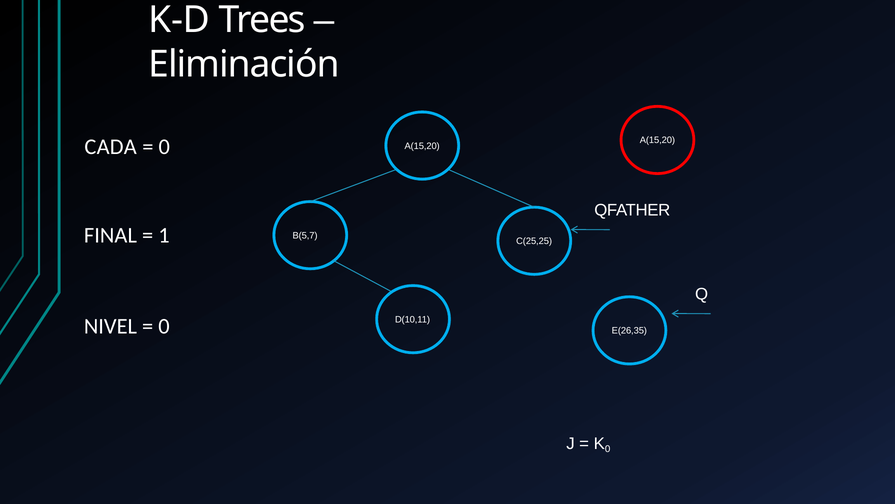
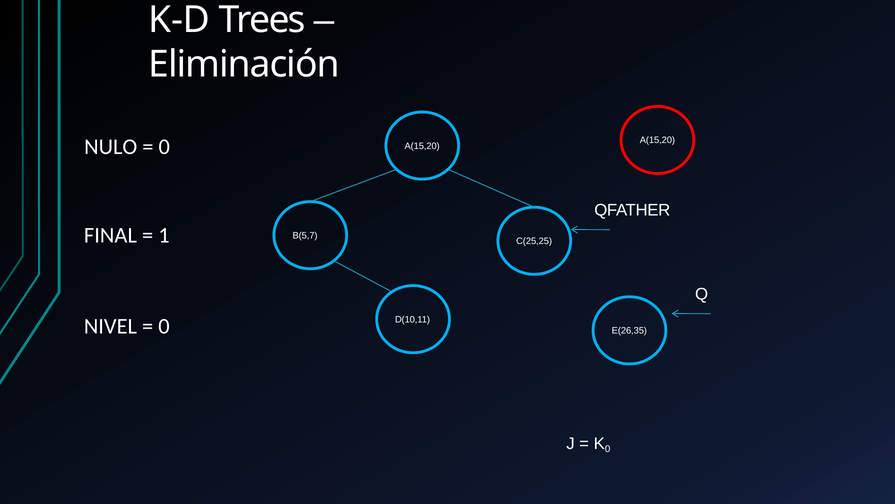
CADA: CADA -> NULO (111, 147)
